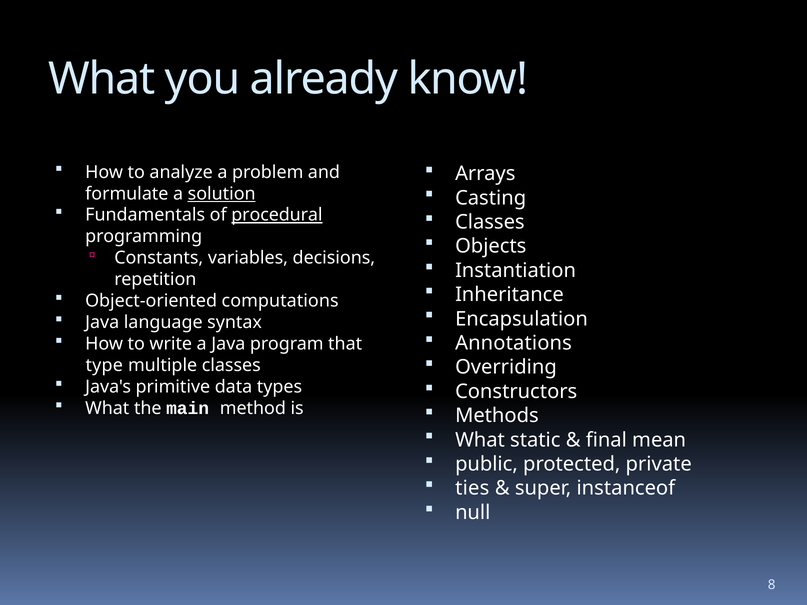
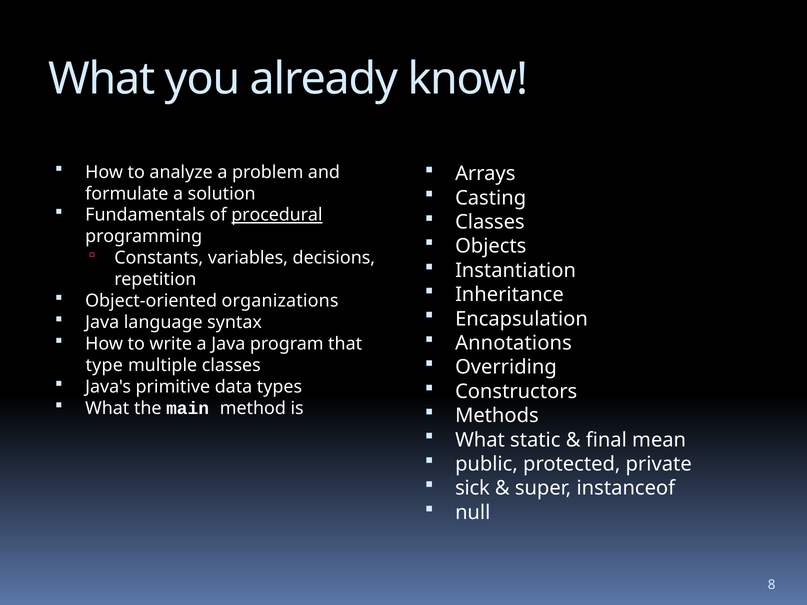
solution underline: present -> none (222, 194)
computations: computations -> organizations (280, 301)
ties: ties -> sick (472, 488)
